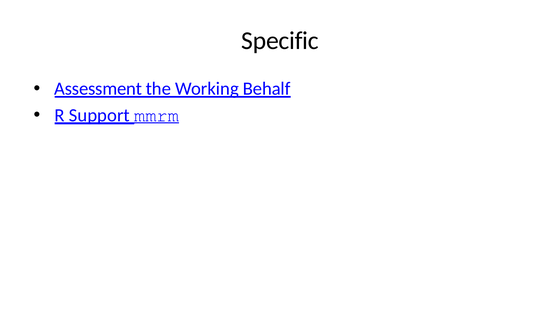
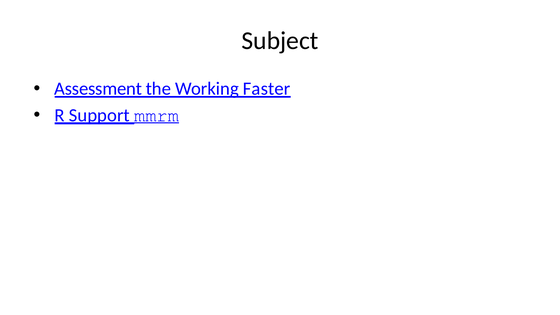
Specific: Specific -> Subject (280, 41)
Behalf: Behalf -> Faster (267, 89)
